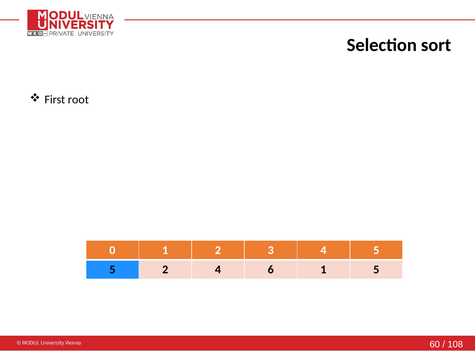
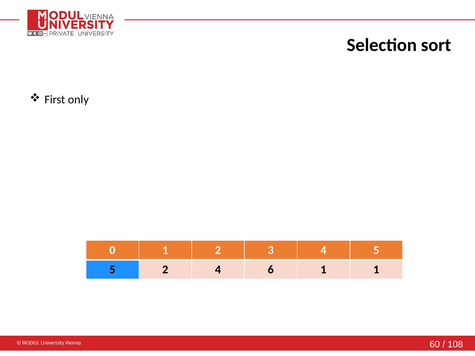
root: root -> only (78, 100)
1 5: 5 -> 1 (376, 270)
